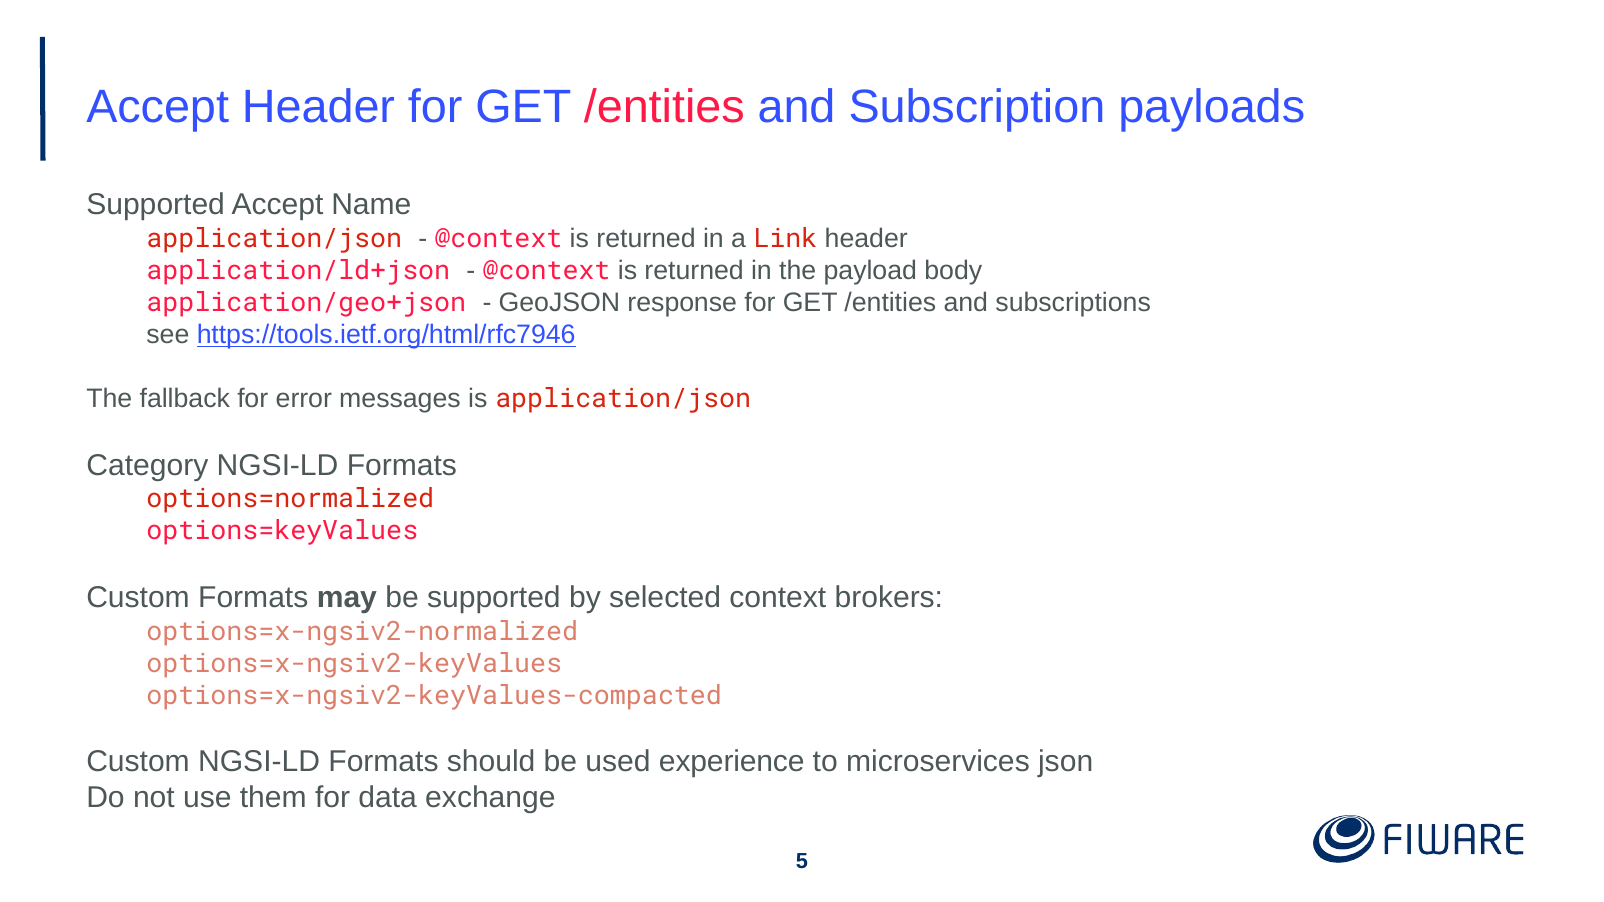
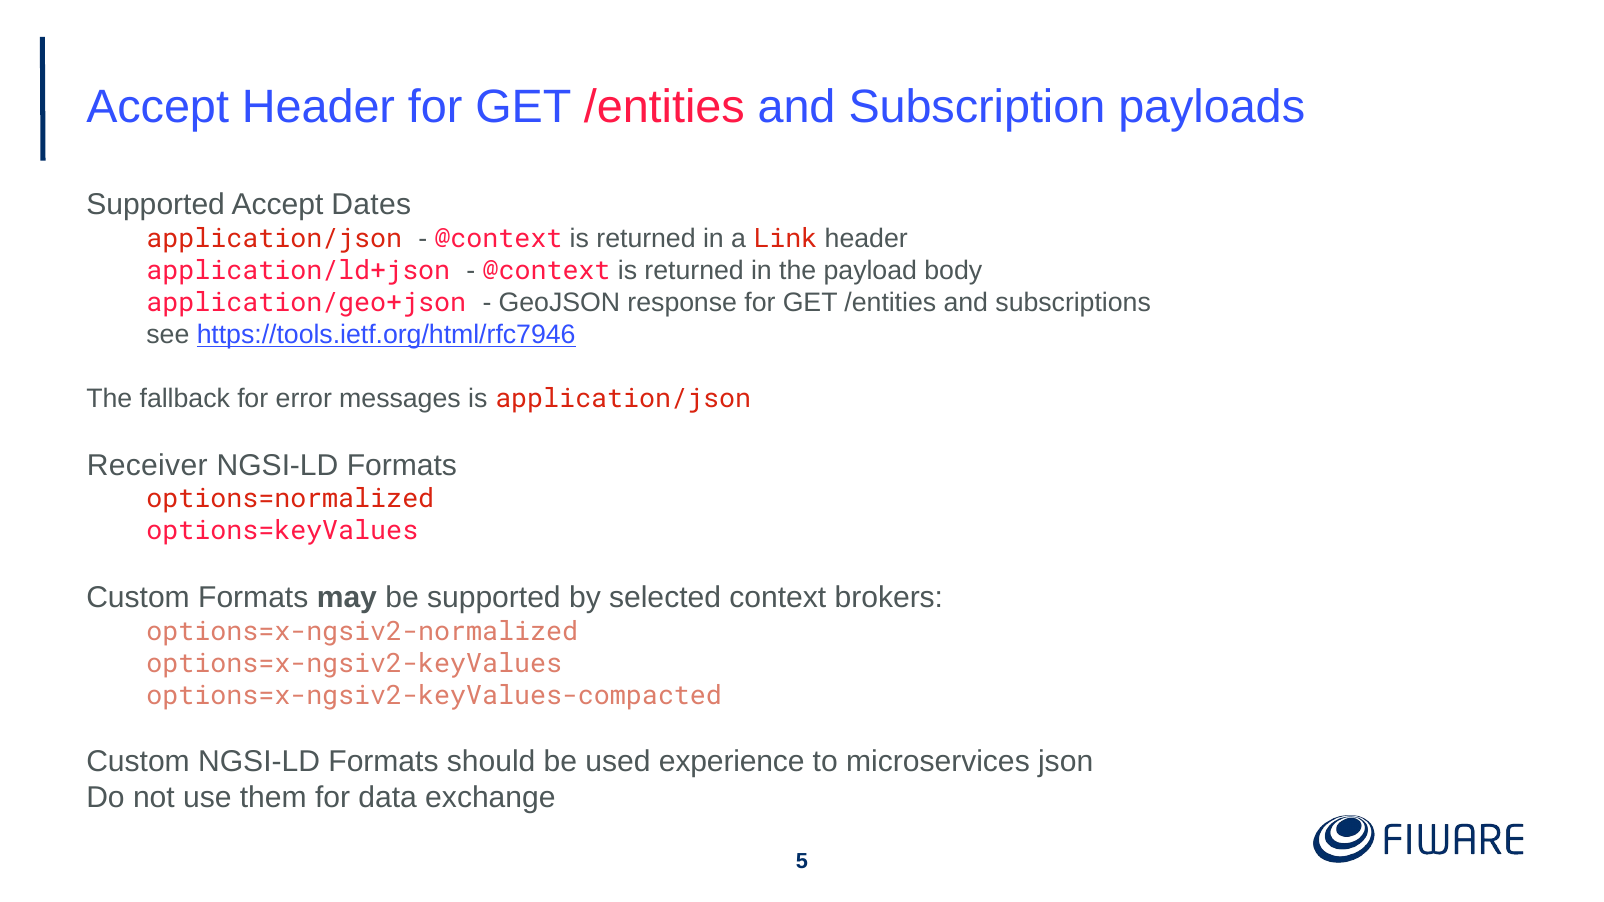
Name: Name -> Dates (371, 205)
Category: Category -> Receiver (147, 465)
